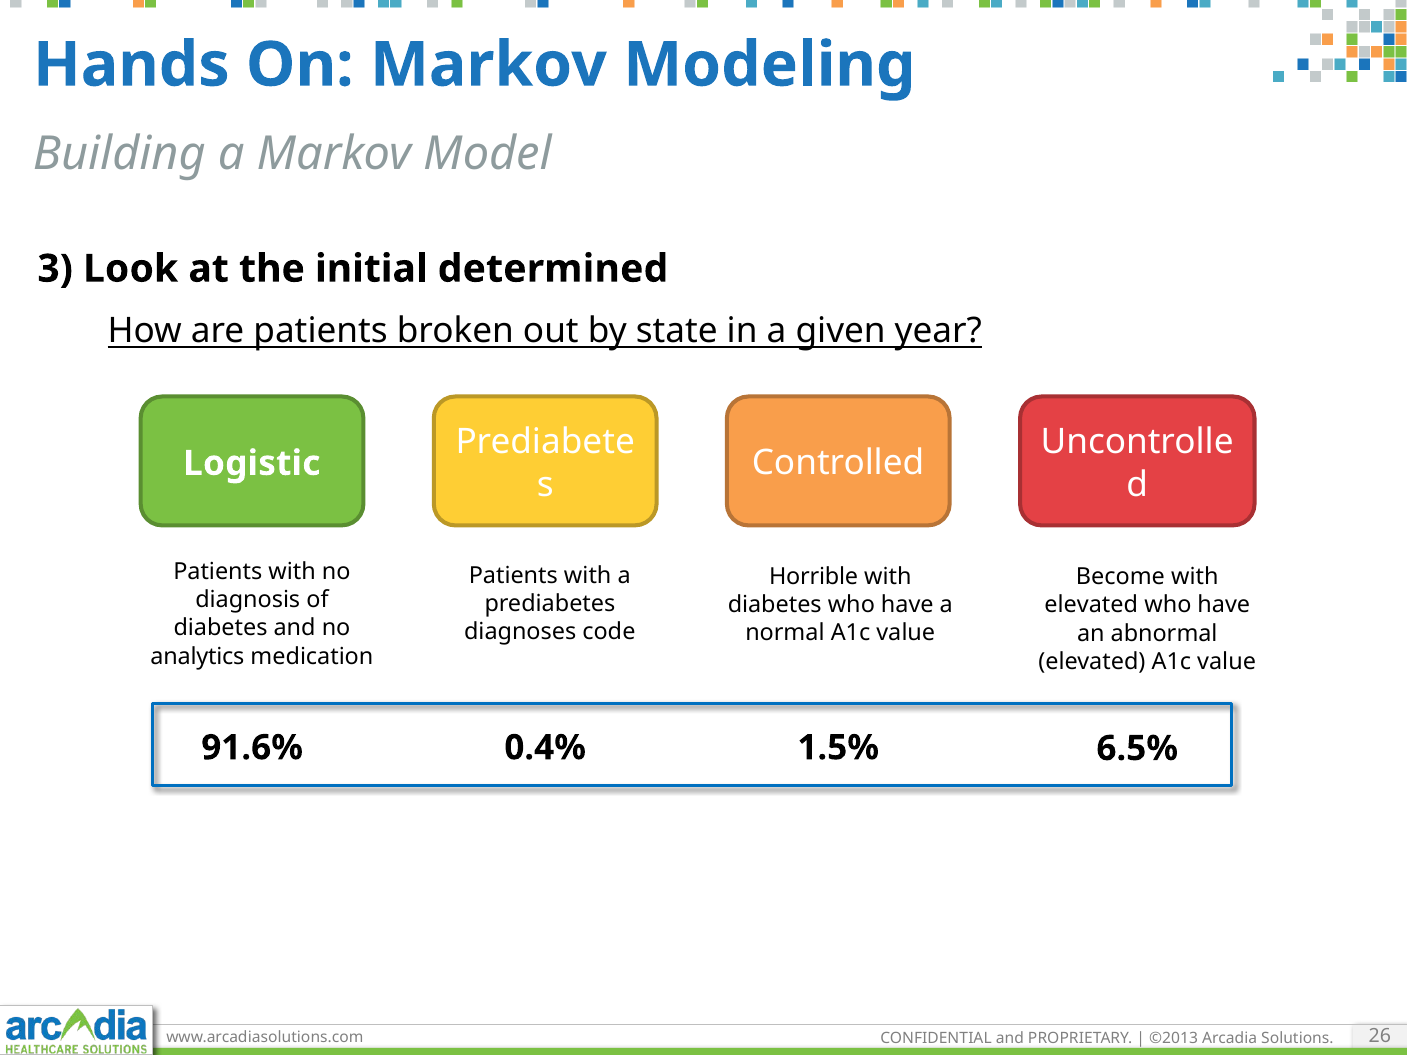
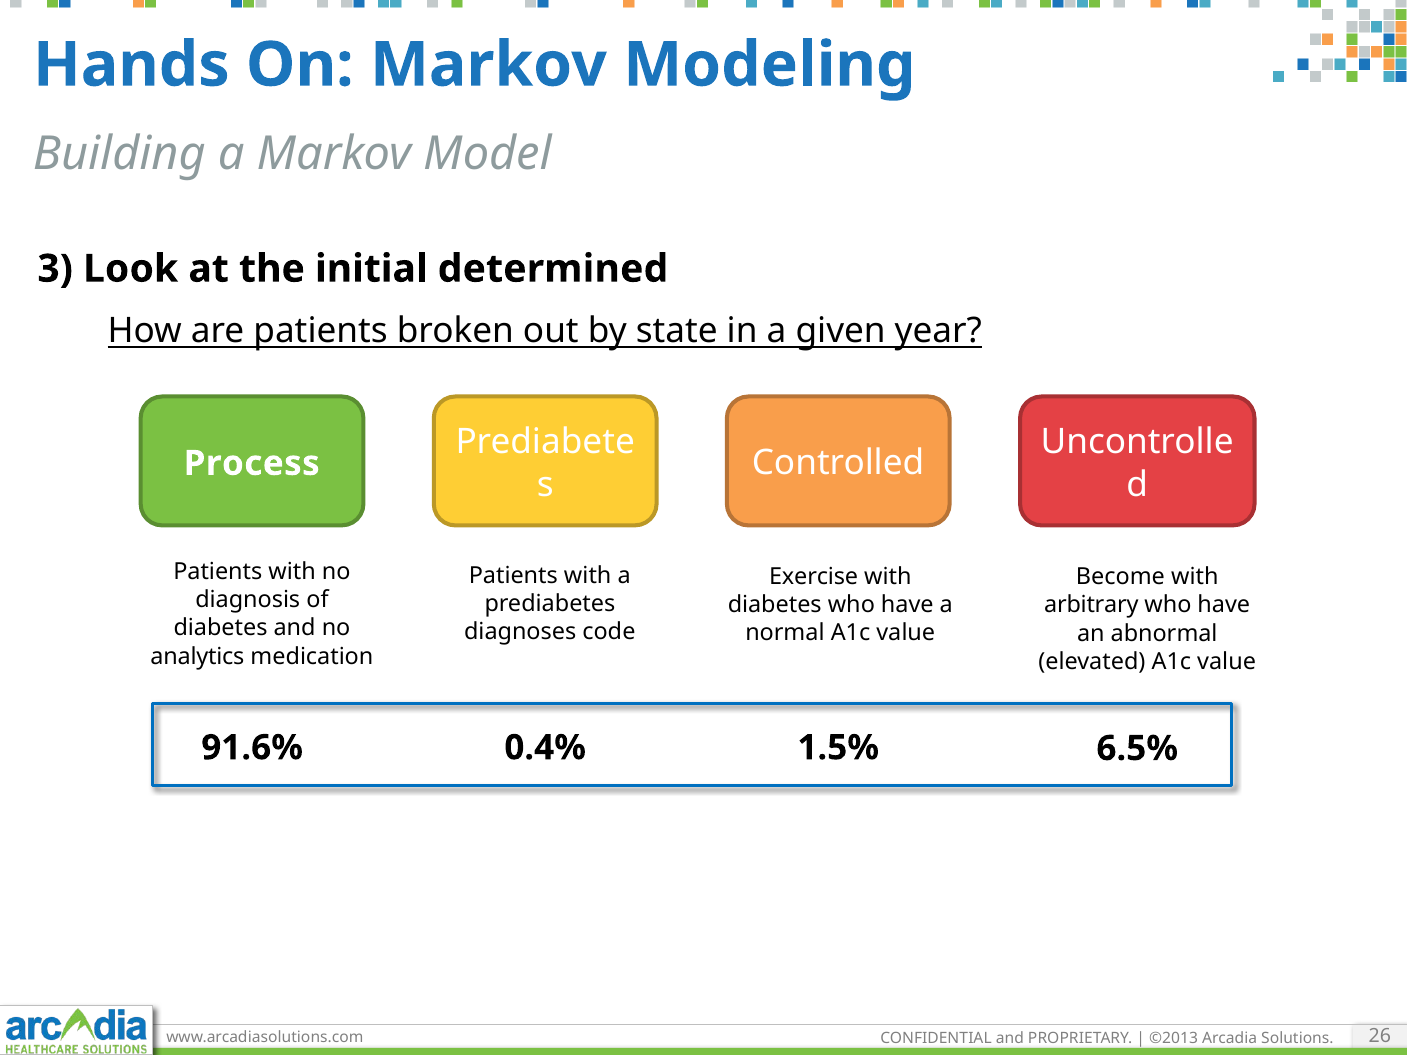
Logistic: Logistic -> Process (252, 463)
Horrible: Horrible -> Exercise (814, 577)
elevated: elevated -> arbitrary (1091, 605)
